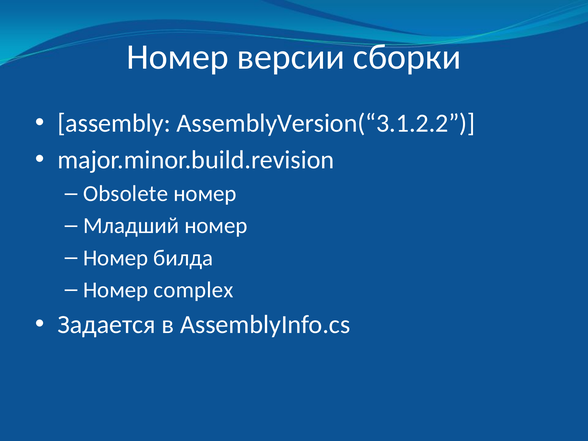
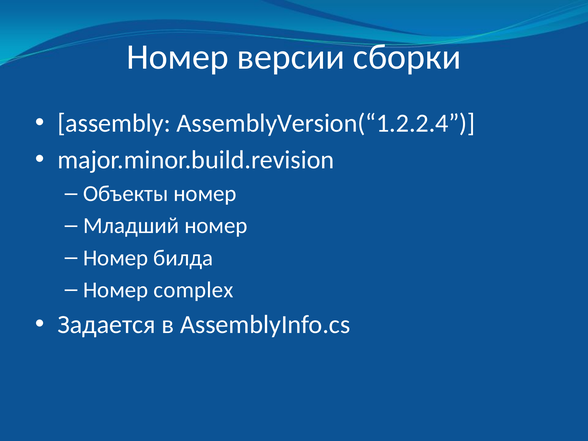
AssemblyVersion(“3.1.2.2: AssemblyVersion(“3.1.2.2 -> AssemblyVersion(“1.2.2.4 (326, 123)
Obsolete: Obsolete -> Объекты (126, 194)
